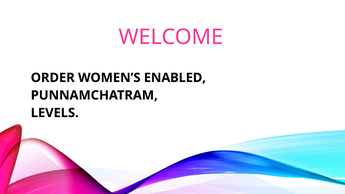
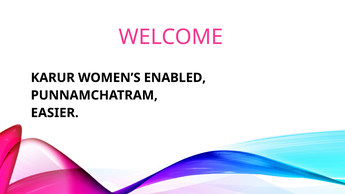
ORDER: ORDER -> KARUR (53, 78)
LEVELS: LEVELS -> EASIER (55, 113)
